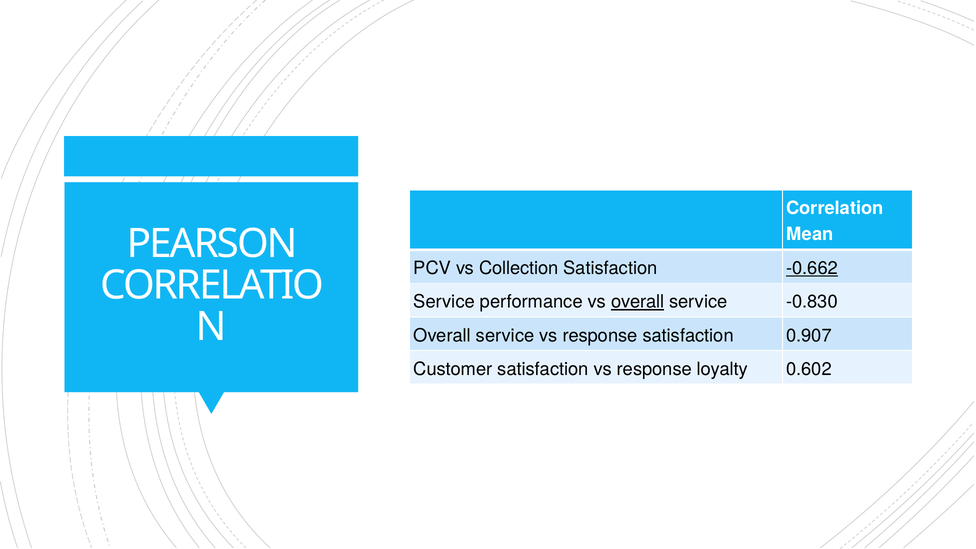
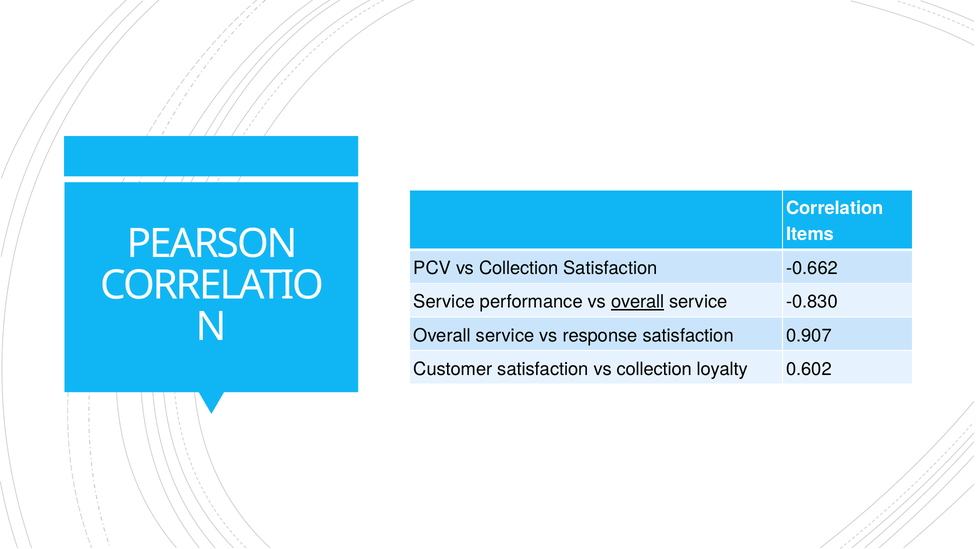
Mean: Mean -> Items (810, 234)
-0.662 underline: present -> none (812, 268)
satisfaction vs response: response -> collection (654, 369)
